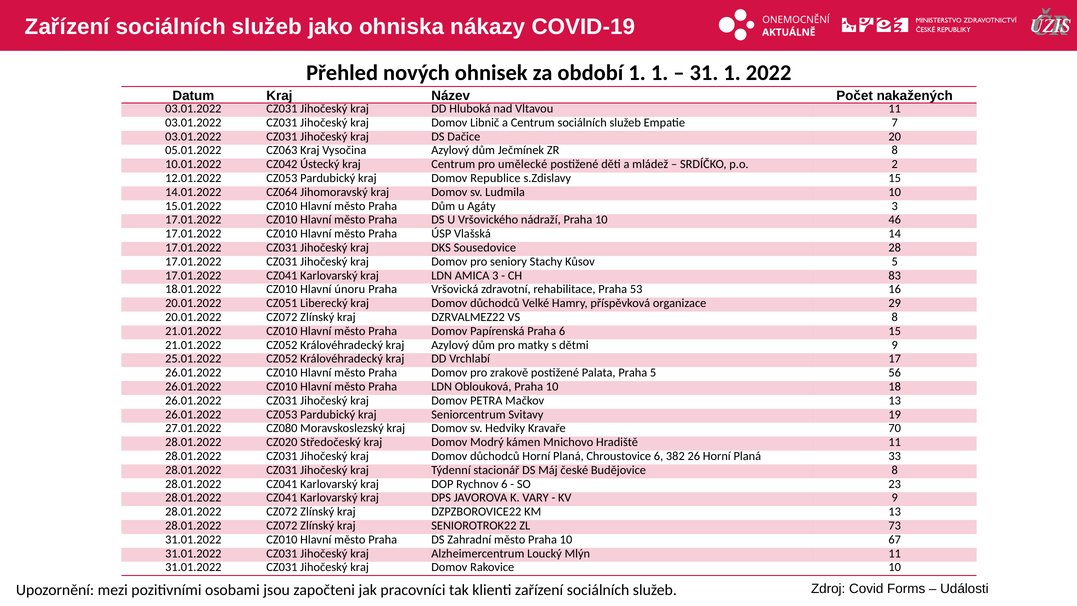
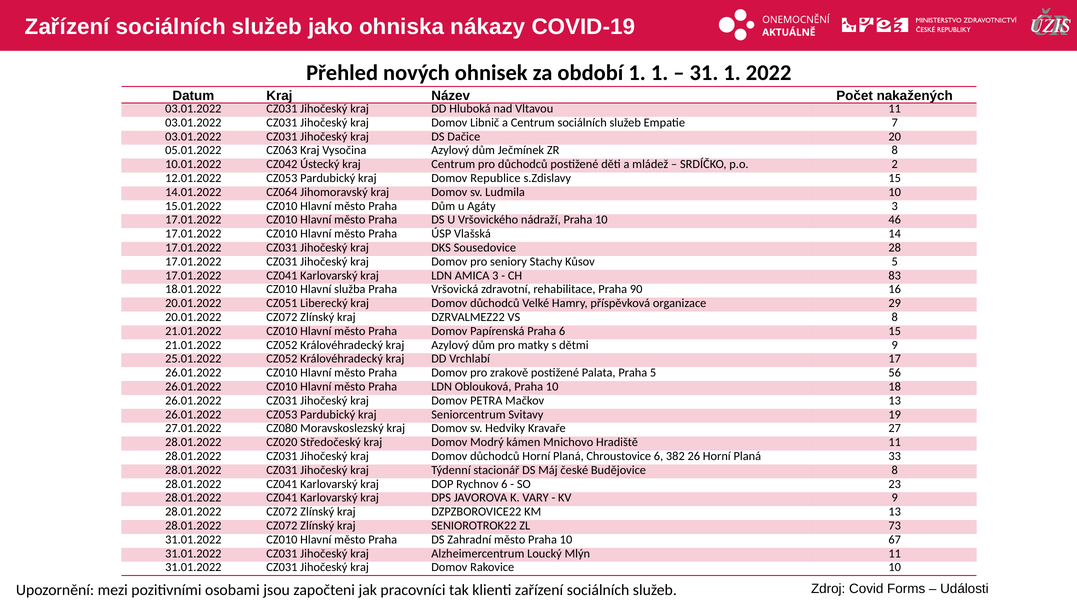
pro umělecké: umělecké -> důchodců (523, 164)
únoru: únoru -> služba (350, 289)
53: 53 -> 90 (636, 289)
70: 70 -> 27 (895, 428)
